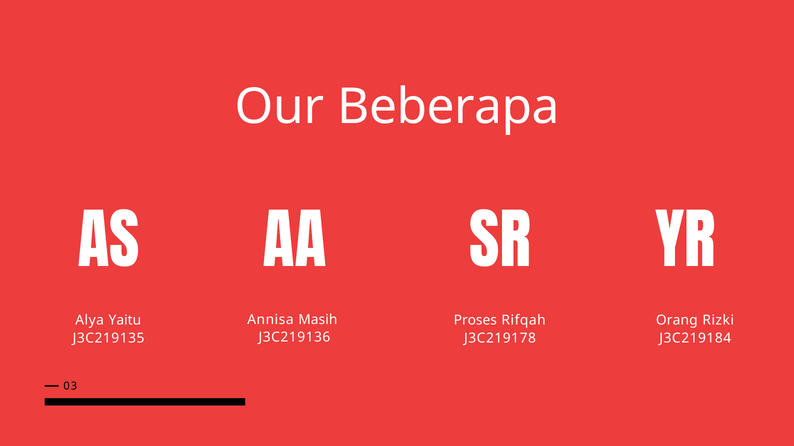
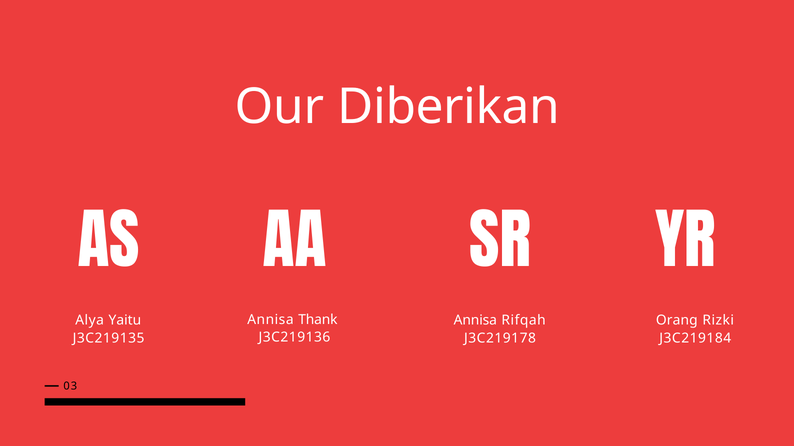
Beberapa: Beberapa -> Diberikan (449, 107)
Masih: Masih -> Thank (318, 320)
Proses: Proses -> Annisa (475, 321)
